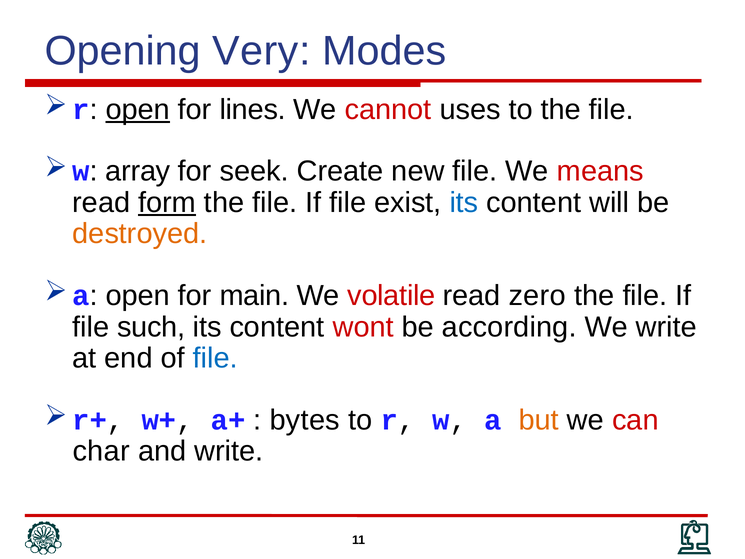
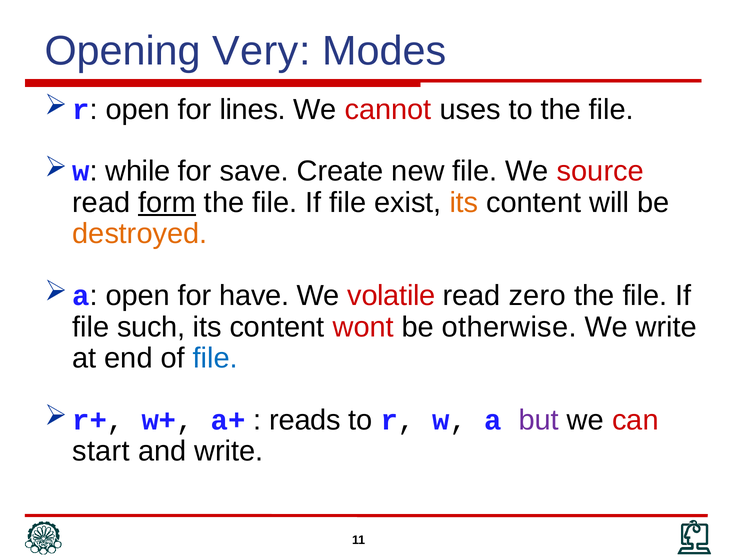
open underline: present -> none (138, 109)
array: array -> while (138, 171)
seek: seek -> save (254, 171)
means: means -> source (600, 171)
its colour: blue -> orange (464, 202)
main: main -> have (254, 296)
according: according -> otherwise (509, 327)
bytes: bytes -> reads (305, 420)
but colour: orange -> purple (539, 420)
char: char -> start (101, 451)
